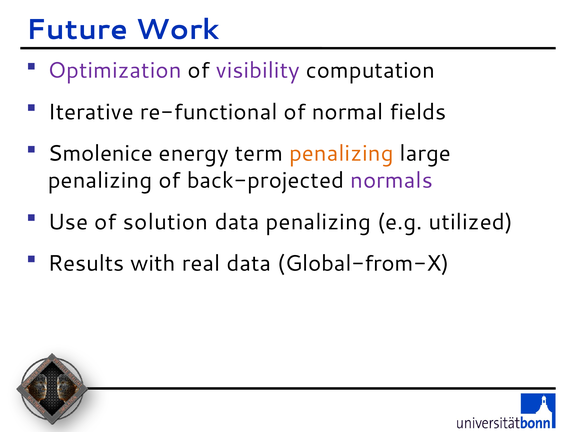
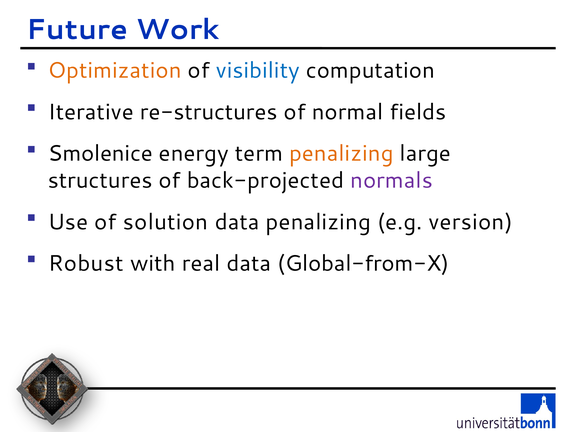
Optimization colour: purple -> orange (115, 71)
visibility colour: purple -> blue (258, 71)
re-functional: re-functional -> re-structures (209, 112)
penalizing: penalizing -> structures (100, 180)
utilized: utilized -> version (471, 222)
Results: Results -> Robust (86, 263)
